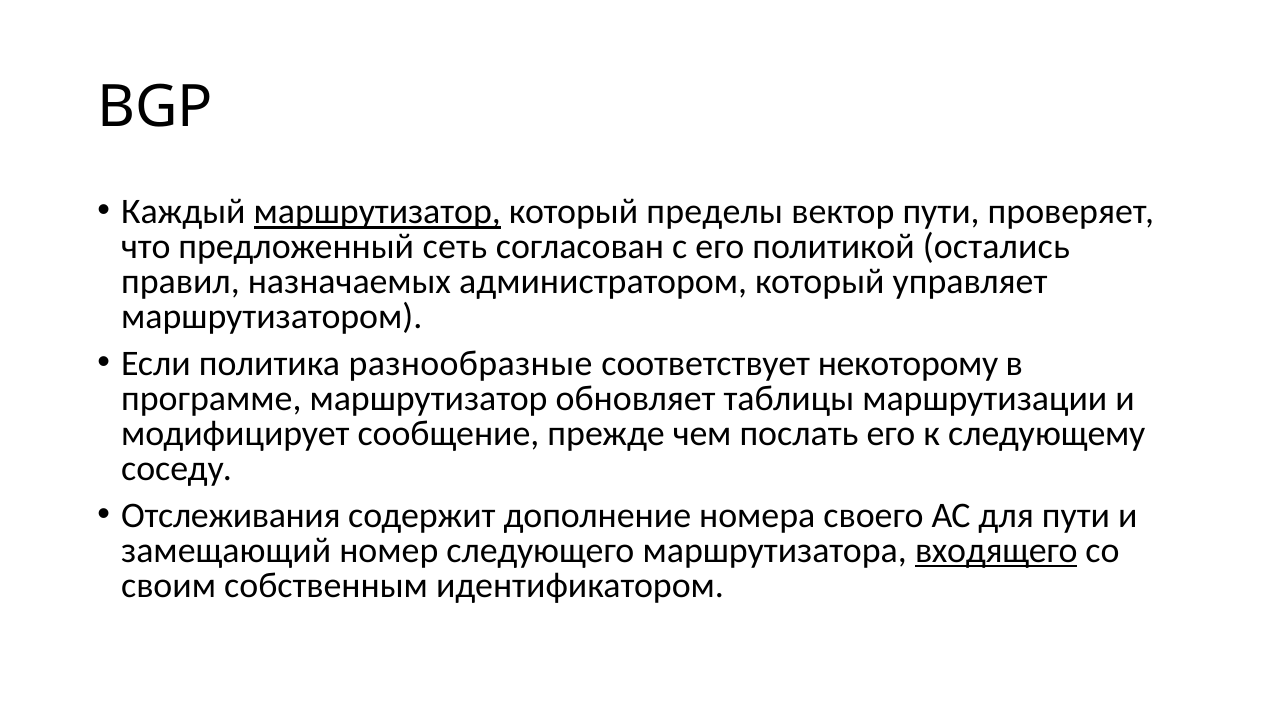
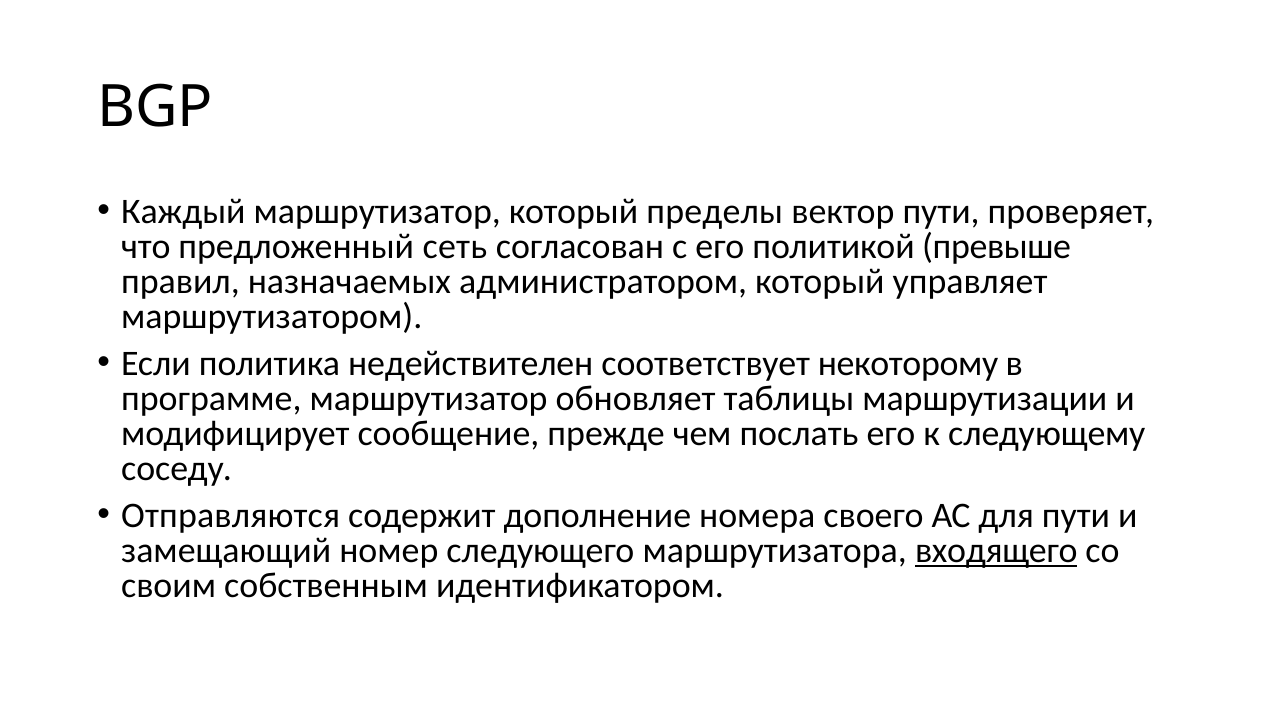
маршрутизатор underline: present -> none (377, 212)
остались: остались -> превыше (997, 247)
разнообразные: разнообразные -> недействителен (471, 364)
Отслеживания: Отслеживания -> Отправляются (231, 515)
